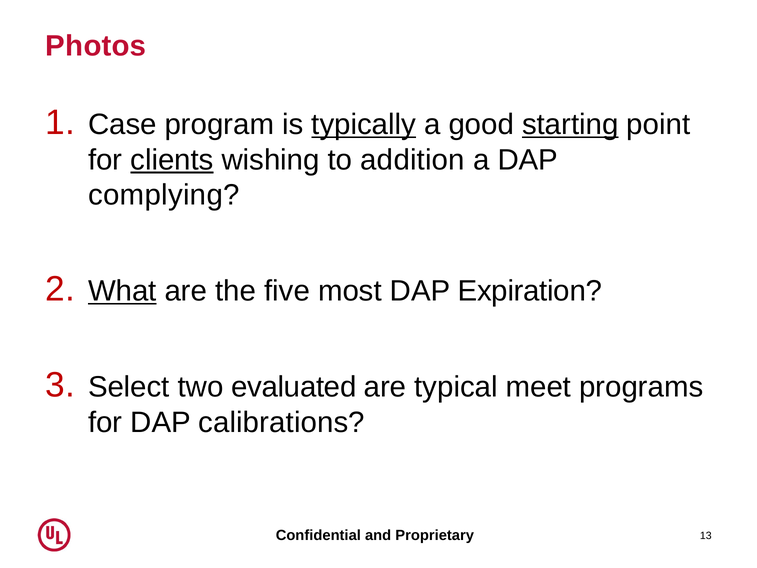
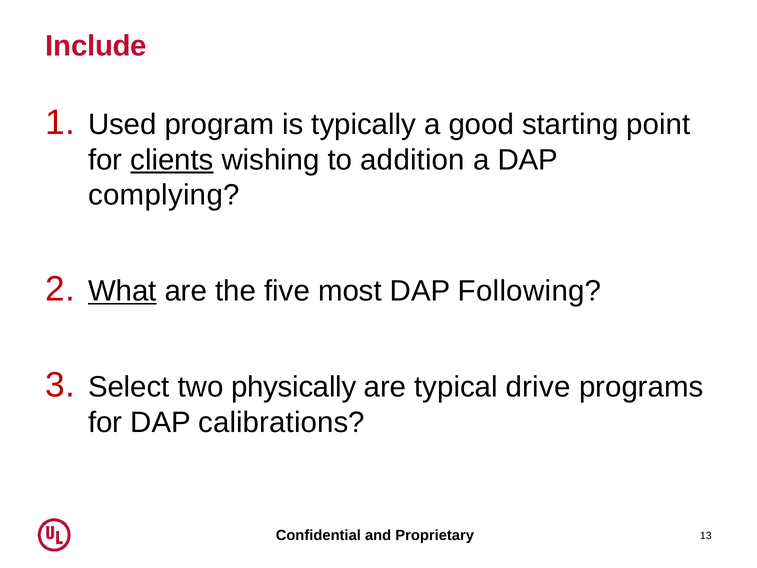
Photos: Photos -> Include (96, 46)
Case: Case -> Used (122, 124)
typically underline: present -> none (364, 124)
starting underline: present -> none (570, 124)
Expiration: Expiration -> Following (530, 291)
evaluated: evaluated -> physically (294, 387)
meet: meet -> drive (538, 387)
